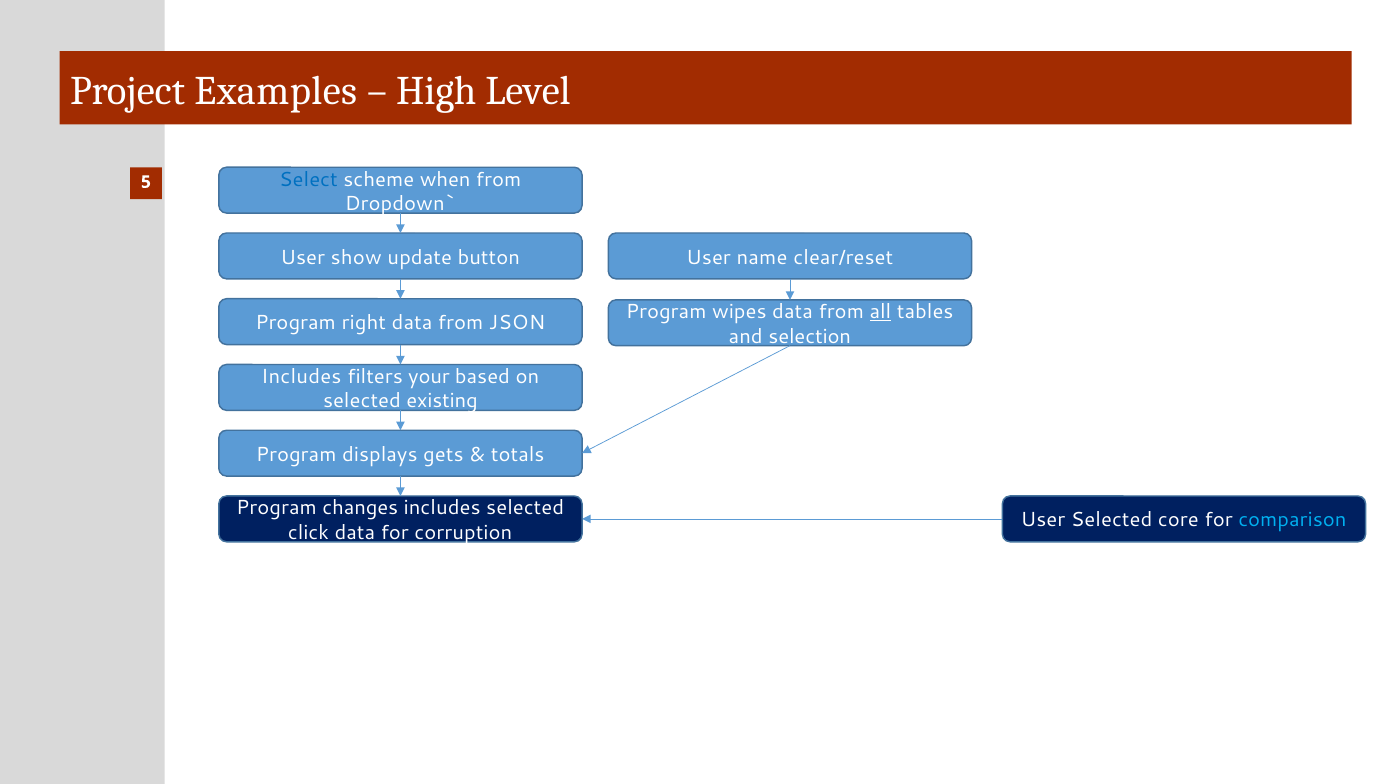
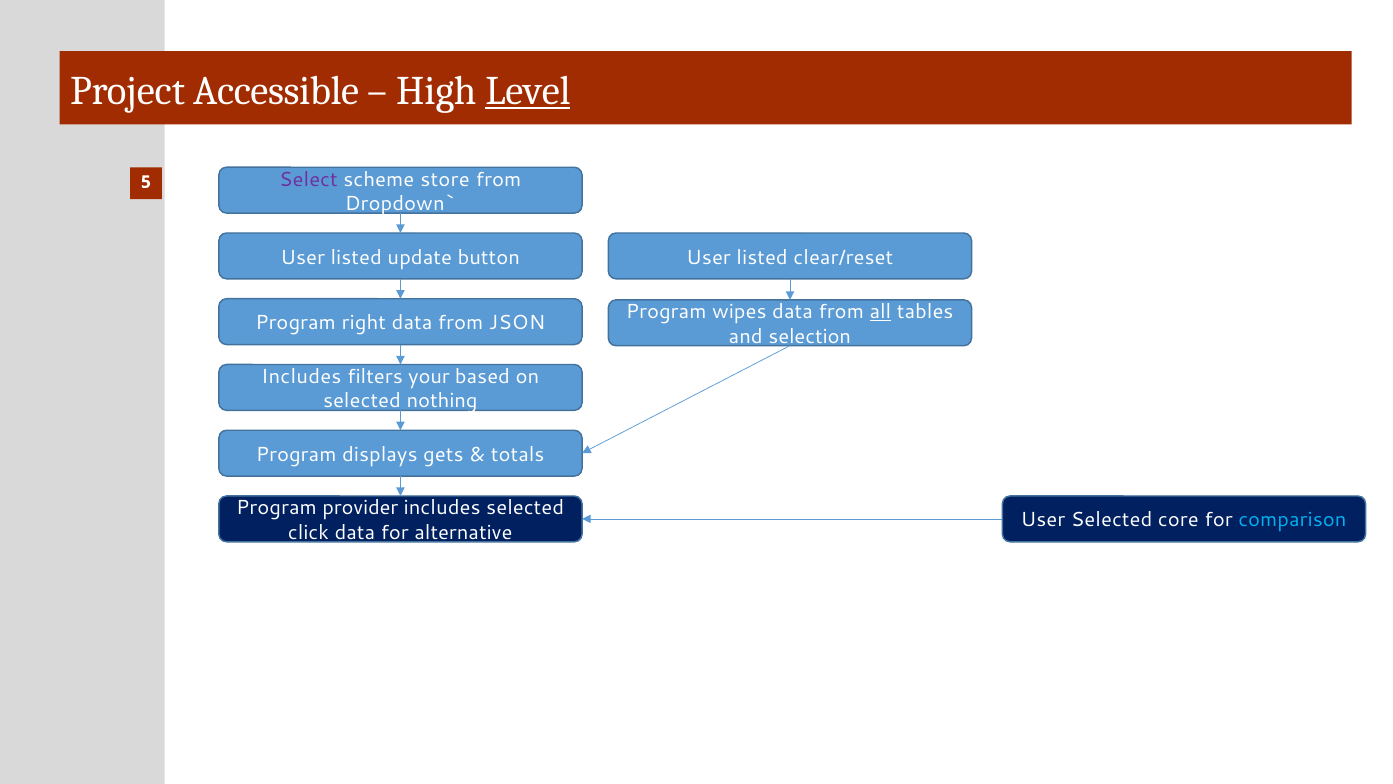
Examples: Examples -> Accessible (276, 91)
Level underline: none -> present (528, 91)
Select colour: blue -> purple (309, 179)
when: when -> store (445, 179)
show: show -> listed (356, 257)
name: name -> listed (762, 257)
existing: existing -> nothing (442, 401)
changes: changes -> provider (360, 508)
corruption: corruption -> alternative (463, 532)
